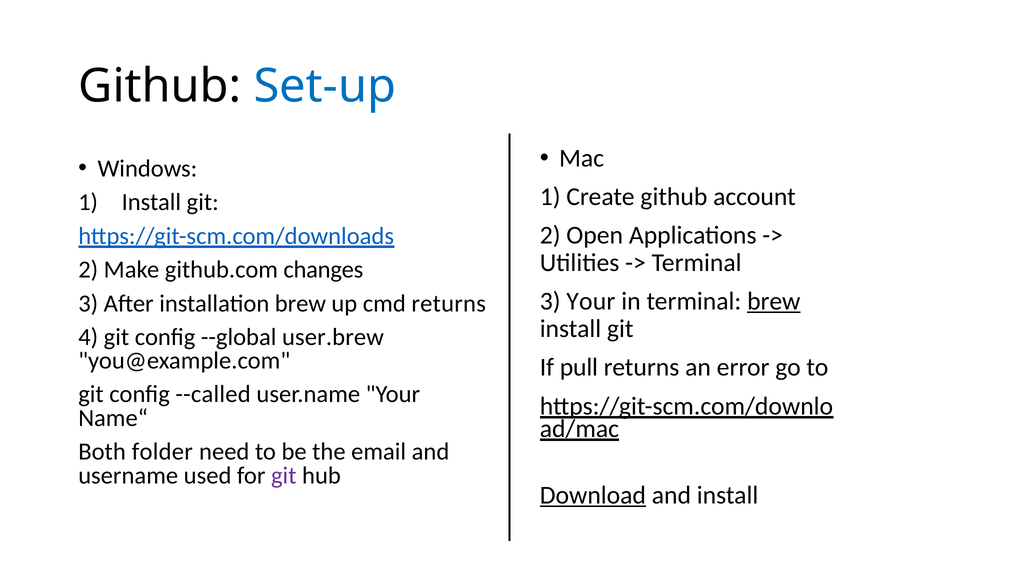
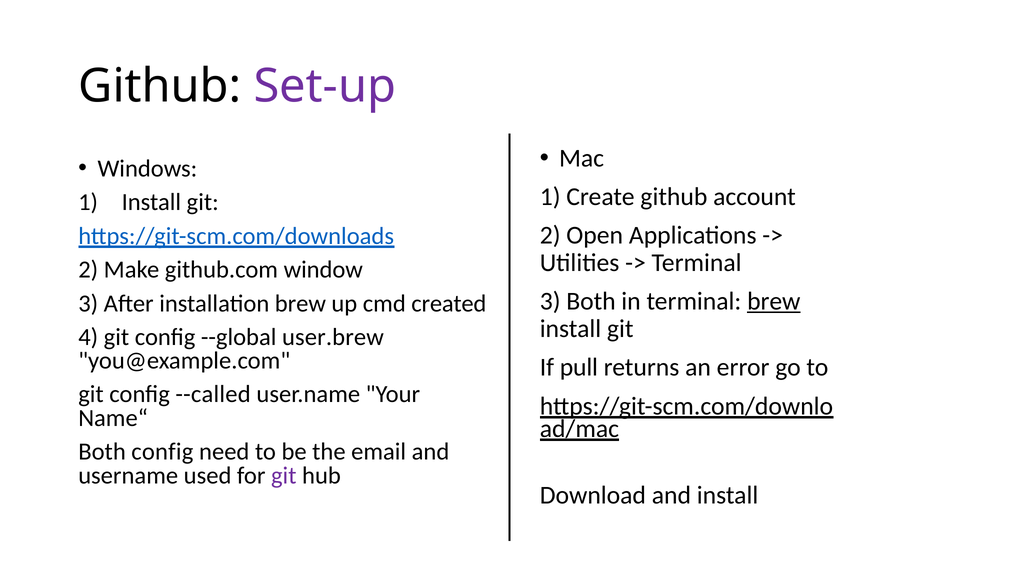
Set-up colour: blue -> purple (325, 86)
changes: changes -> window (323, 270)
3 Your: Your -> Both (591, 301)
cmd returns: returns -> created (449, 303)
Both folder: folder -> config (162, 452)
Download underline: present -> none (593, 495)
